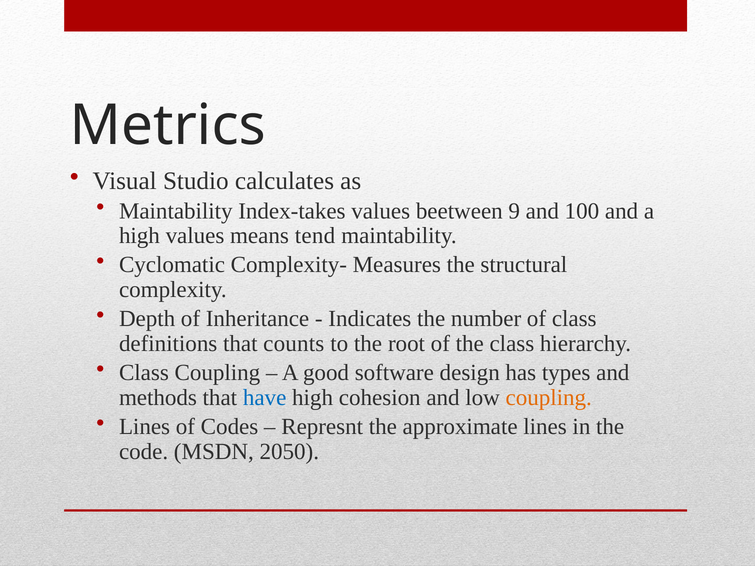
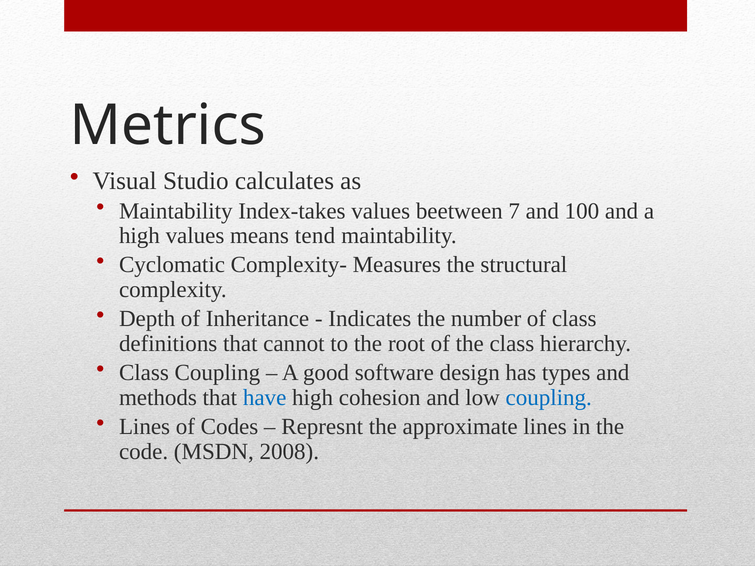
9: 9 -> 7 (514, 211)
counts: counts -> cannot (294, 344)
coupling colour: orange -> blue (549, 398)
2050: 2050 -> 2008 (289, 452)
